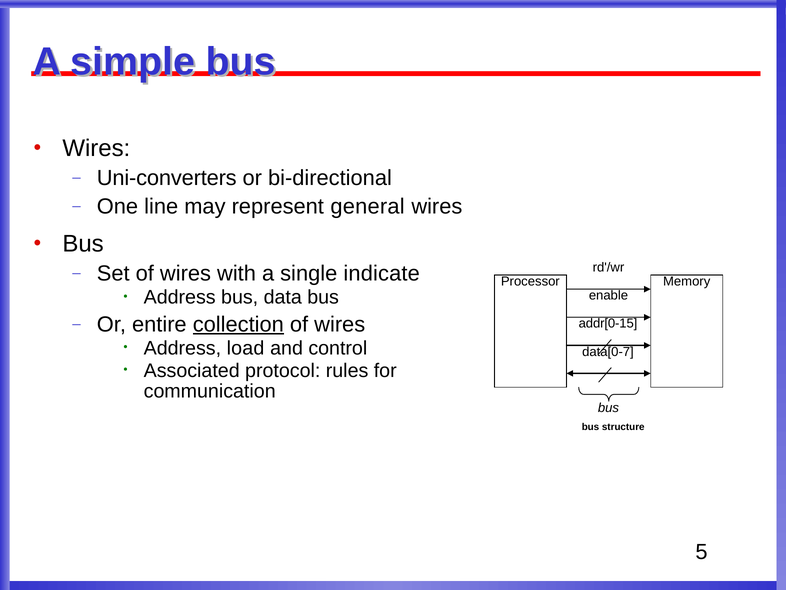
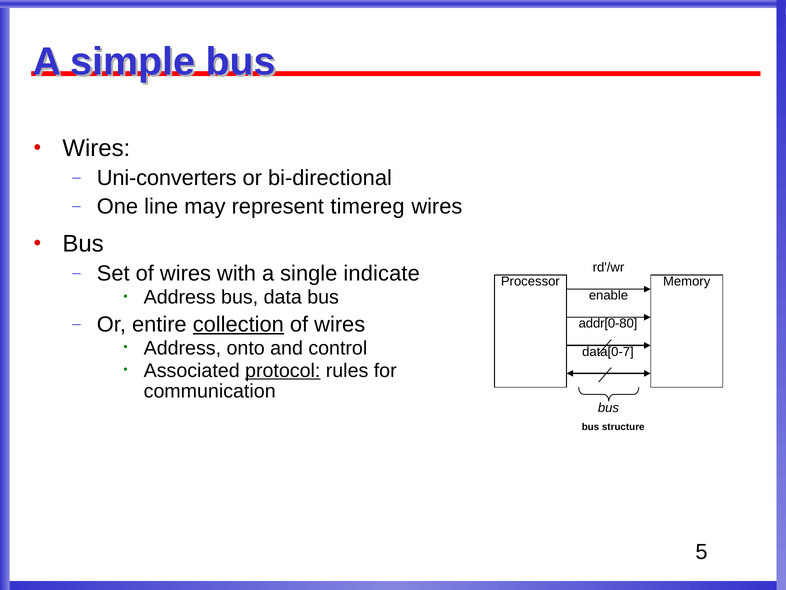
general: general -> timereg (368, 206)
addr[0-15: addr[0-15 -> addr[0-80 (608, 323)
load: load -> onto (246, 348)
protocol underline: none -> present (283, 370)
